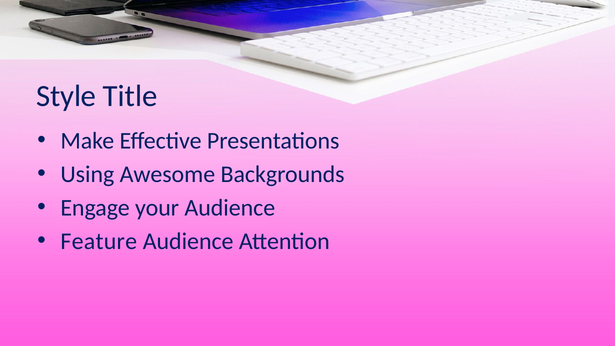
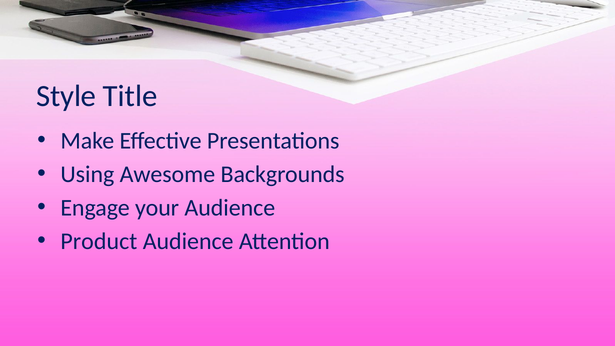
Feature: Feature -> Product (99, 241)
